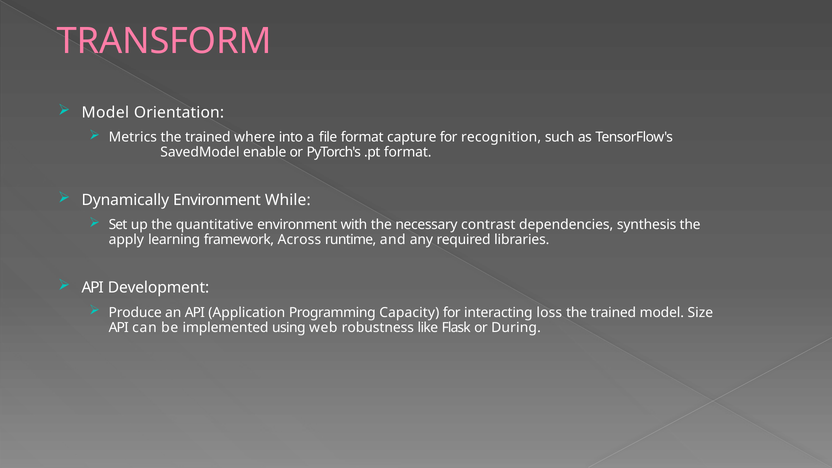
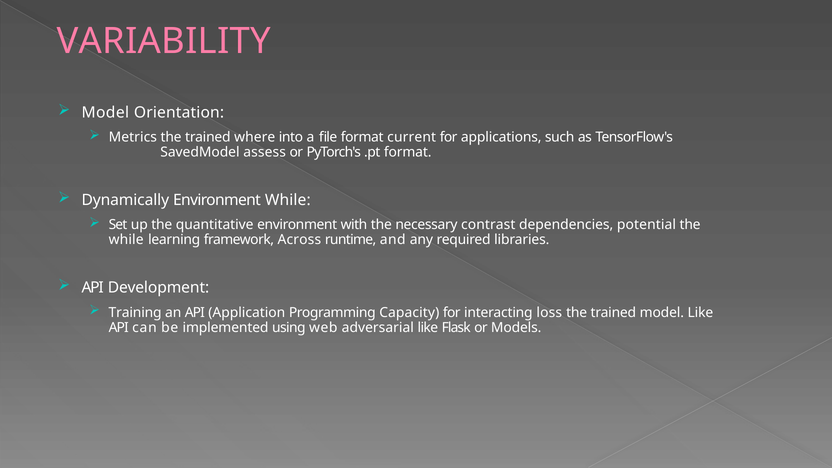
TRANSFORM: TRANSFORM -> VARIABILITY (164, 41)
capture: capture -> current (412, 137)
recognition: recognition -> applications (501, 137)
enable: enable -> assess (265, 152)
synthesis: synthesis -> potential (647, 225)
apply: apply -> while (126, 240)
Produce: Produce -> Training (135, 312)
model Size: Size -> Like (700, 312)
robustness: robustness -> adversarial (378, 327)
During: During -> Models (516, 327)
